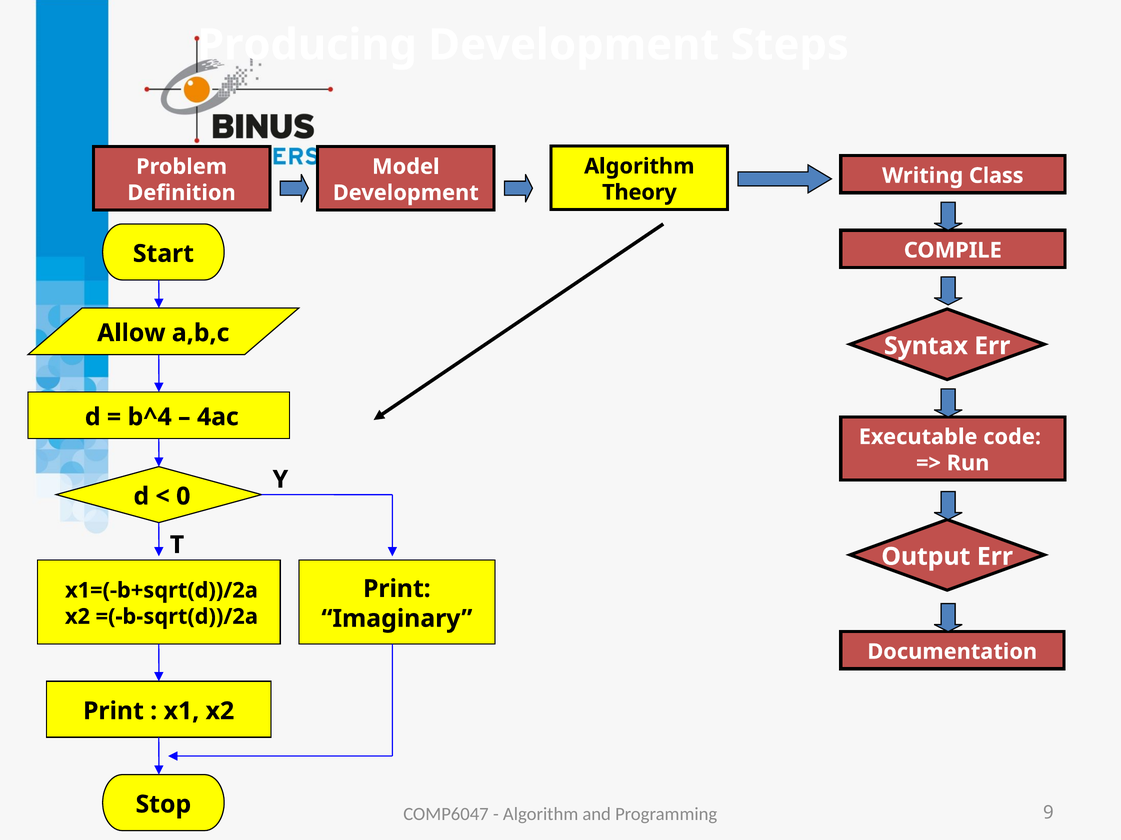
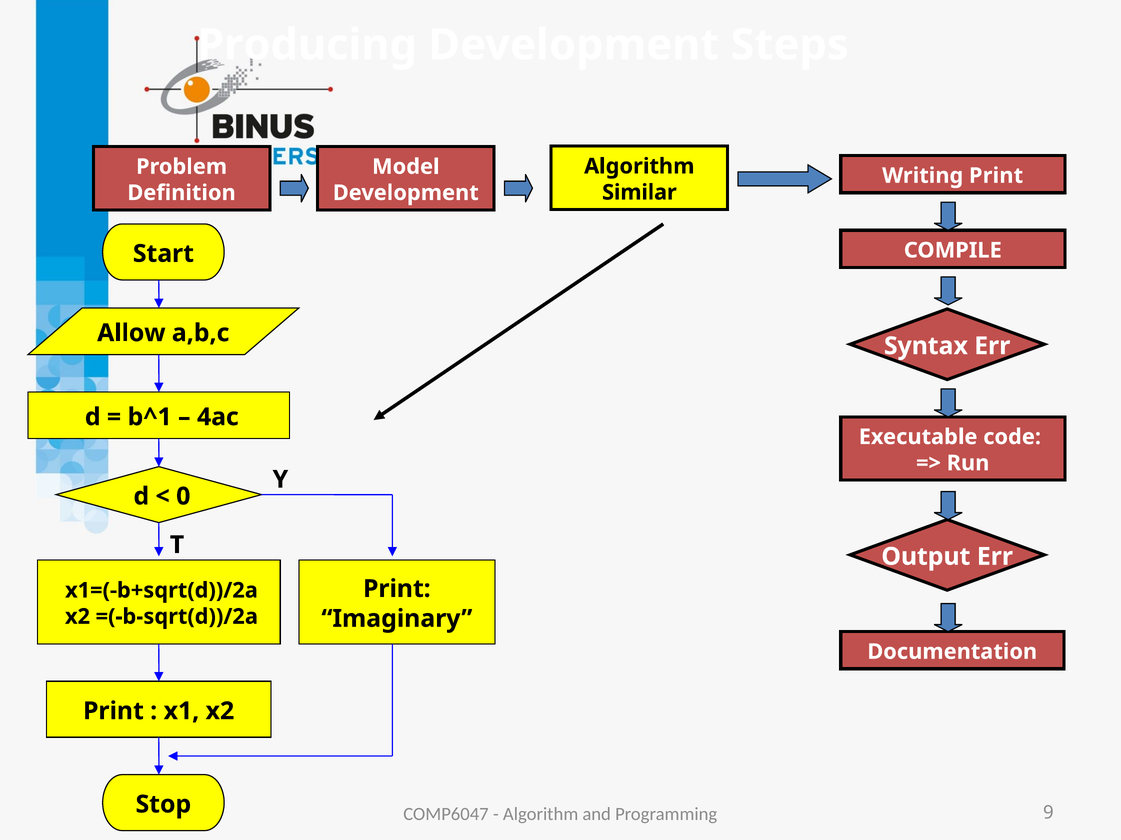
Writing Class: Class -> Print (996, 176)
Theory: Theory -> Similar (639, 193)
b^4: b^4 -> b^1 (150, 417)
